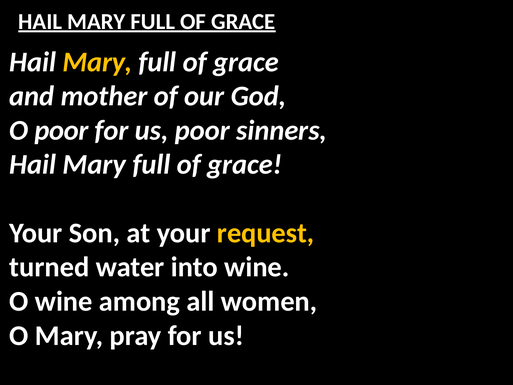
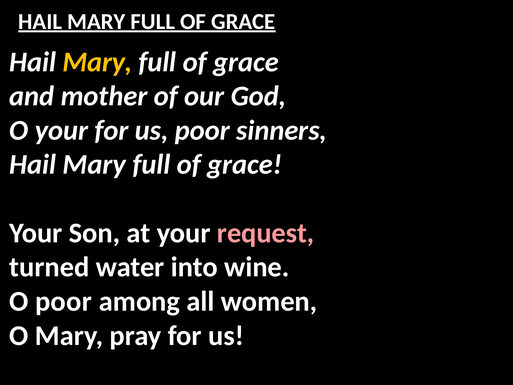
O poor: poor -> your (61, 130)
request colour: yellow -> pink (266, 233)
O wine: wine -> poor (64, 301)
